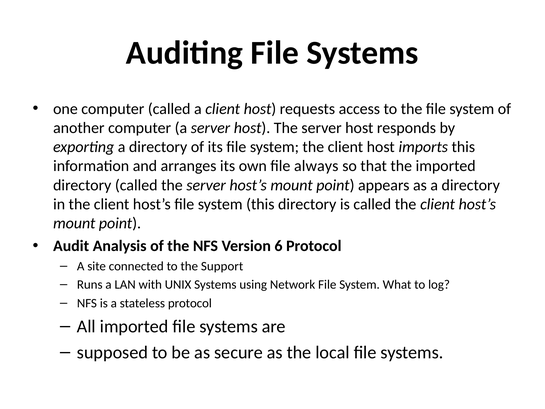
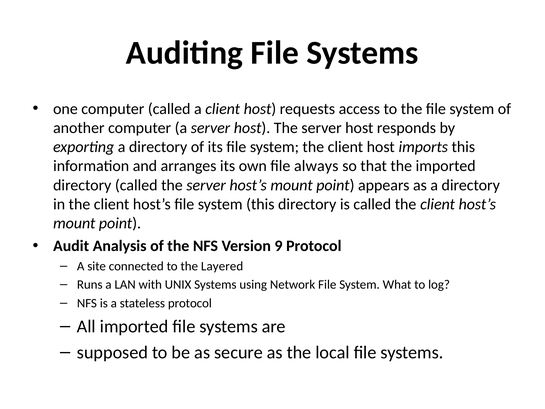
6: 6 -> 9 (279, 246)
Support: Support -> Layered (222, 266)
